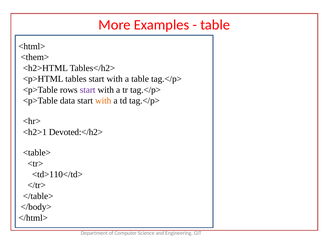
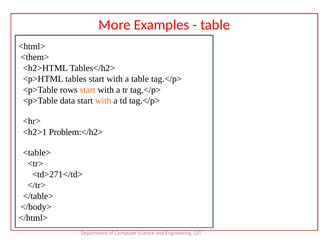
start colour: purple -> orange (88, 90)
Devoted:</h2>: Devoted:</h2> -> Problem:</h2> (76, 132)
<td>110</td>: <td>110</td> -> <td>271</td> (57, 175)
